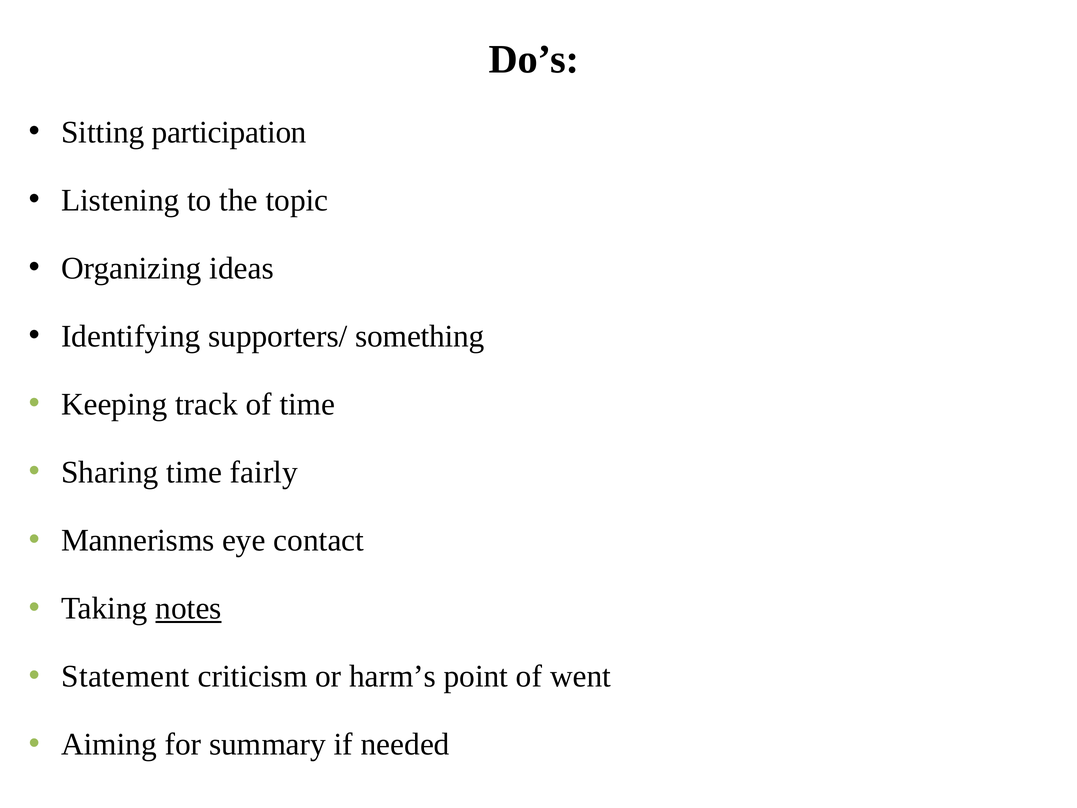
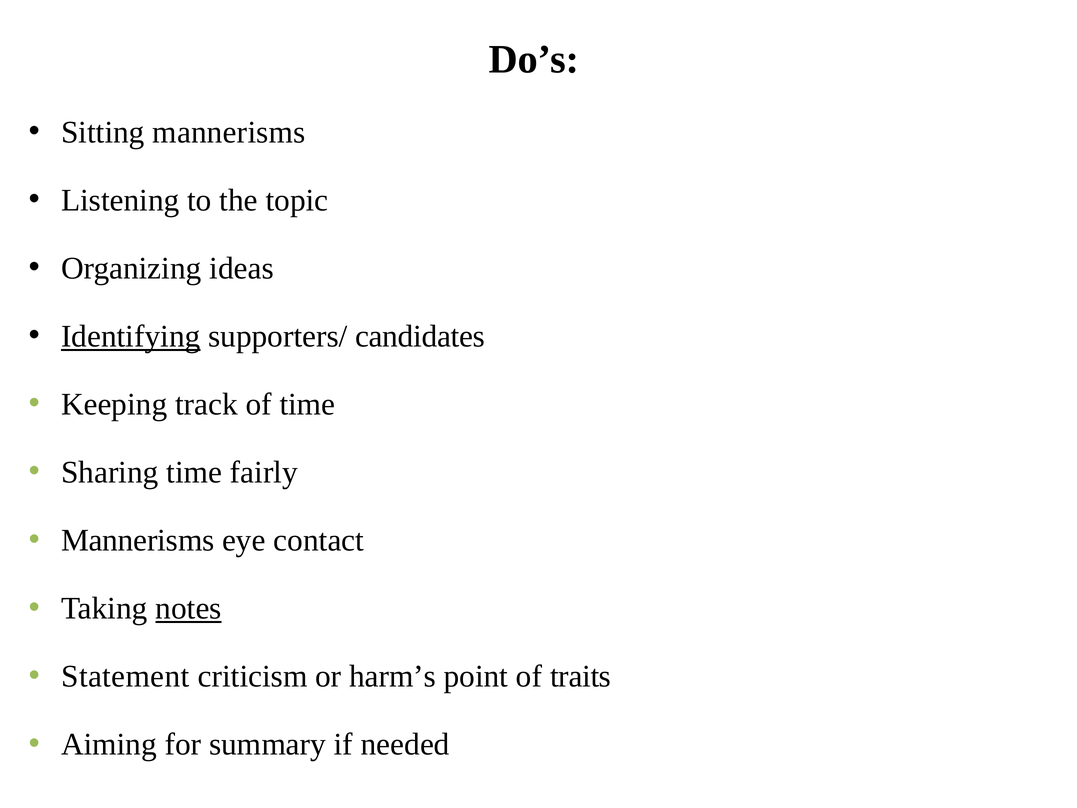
Sitting participation: participation -> mannerisms (229, 132)
Identifying underline: none -> present (131, 336)
something: something -> candidates (420, 336)
went: went -> traits (581, 676)
